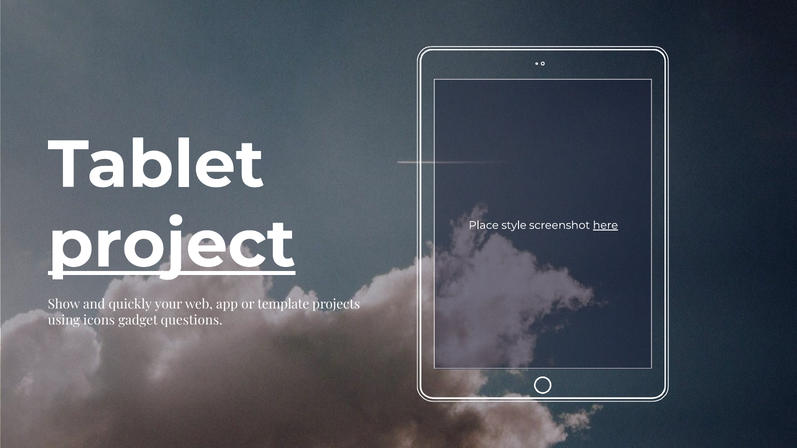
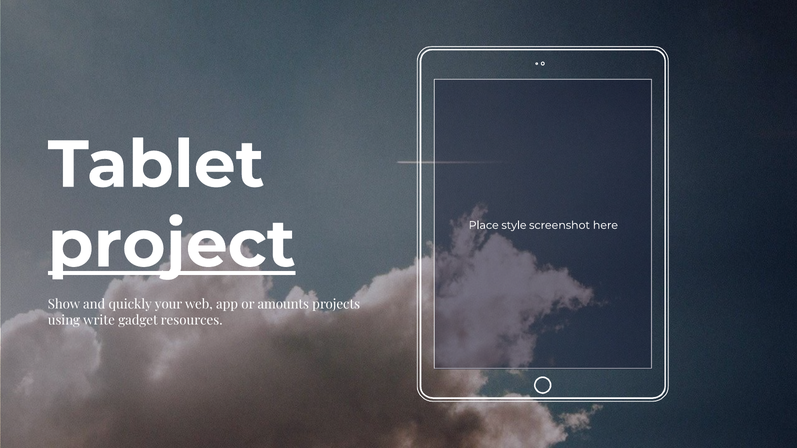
here underline: present -> none (605, 225)
template: template -> amounts (283, 305)
icons: icons -> write (99, 321)
questions: questions -> resources (192, 321)
